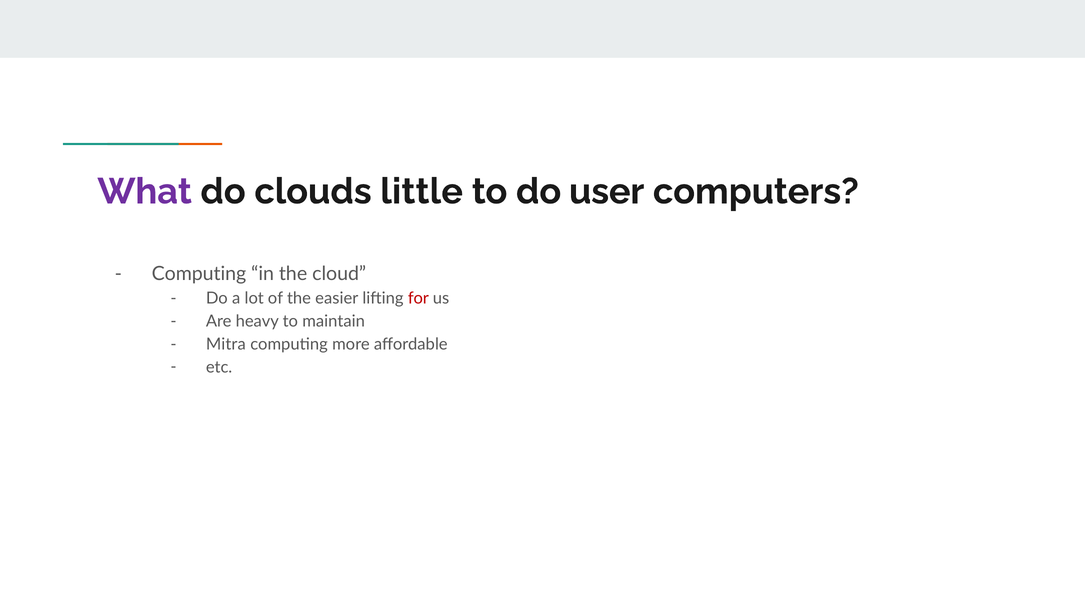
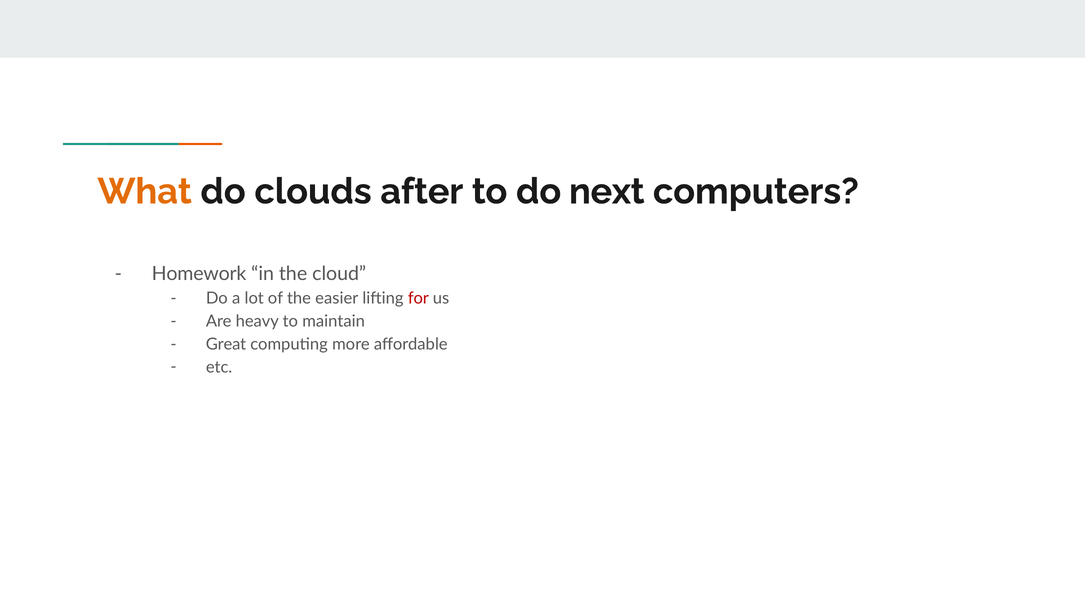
What colour: purple -> orange (145, 192)
little: little -> after (422, 192)
user: user -> next (607, 192)
Computing: Computing -> Homework (199, 274)
Mitra: Mitra -> Great (226, 344)
